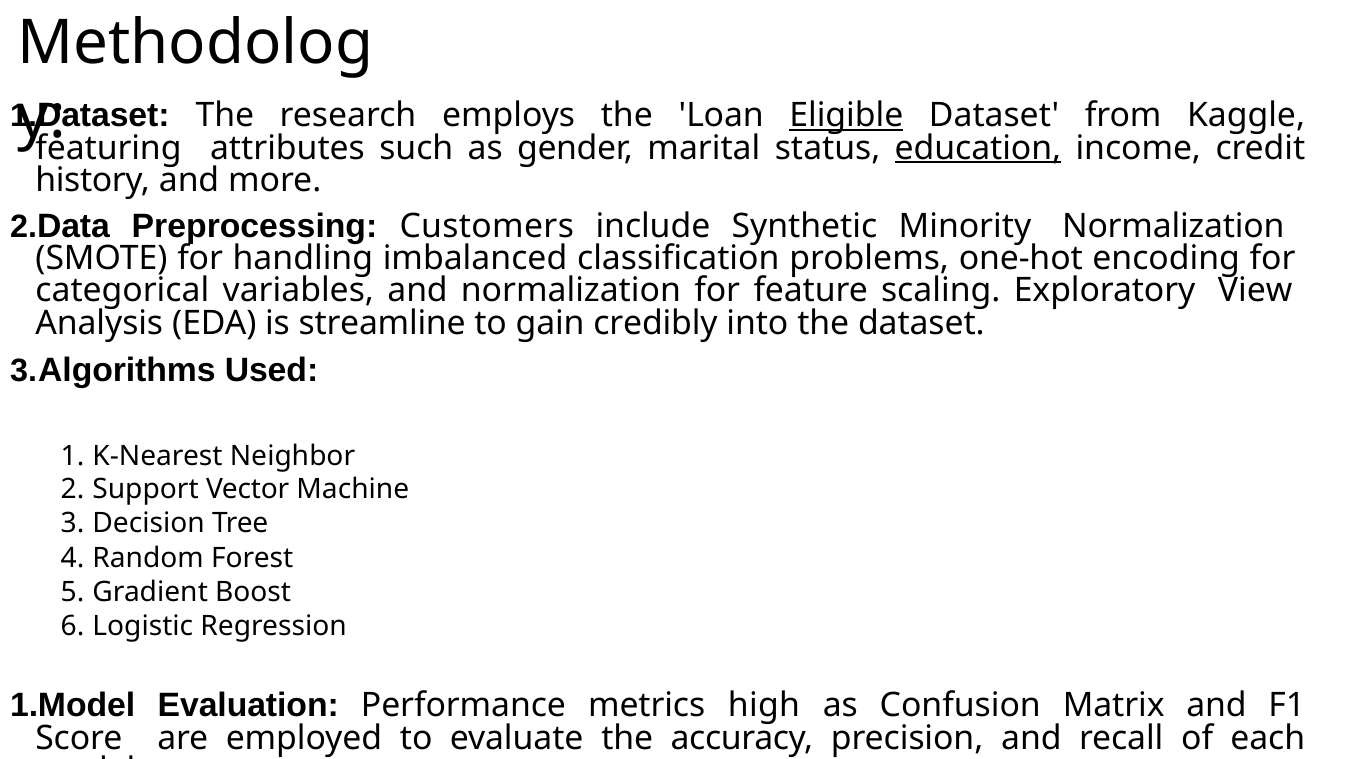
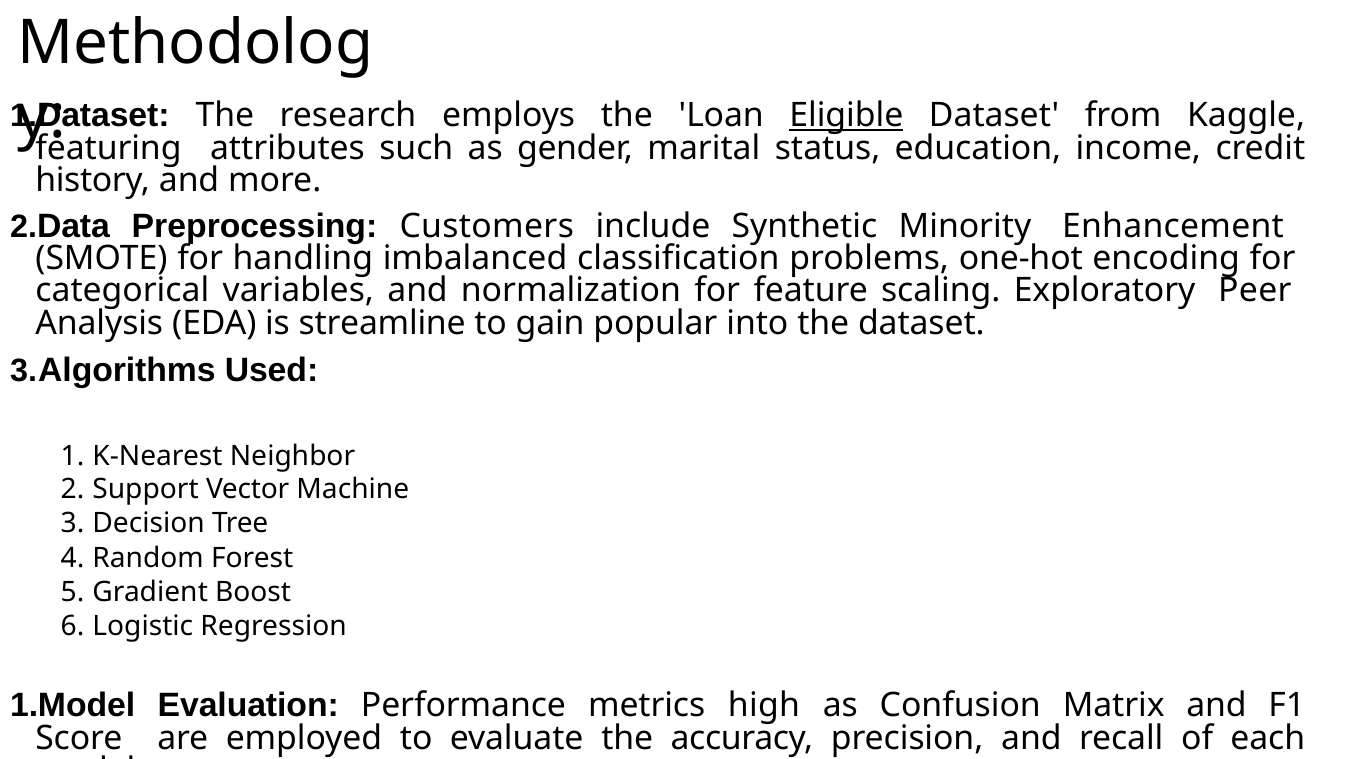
education underline: present -> none (978, 148)
Minority Normalization: Normalization -> Enhancement (1173, 226)
View: View -> Peer (1255, 291)
credibly: credibly -> popular (655, 323)
